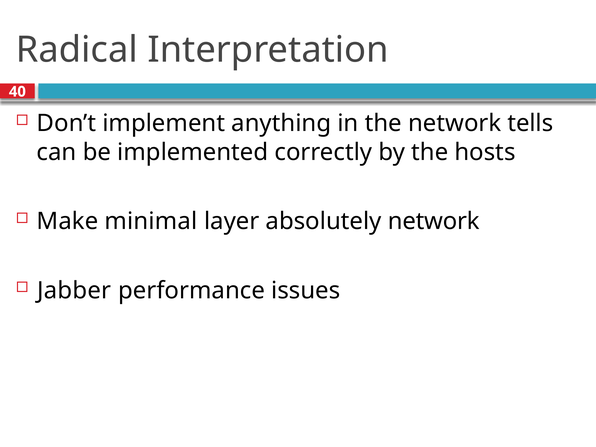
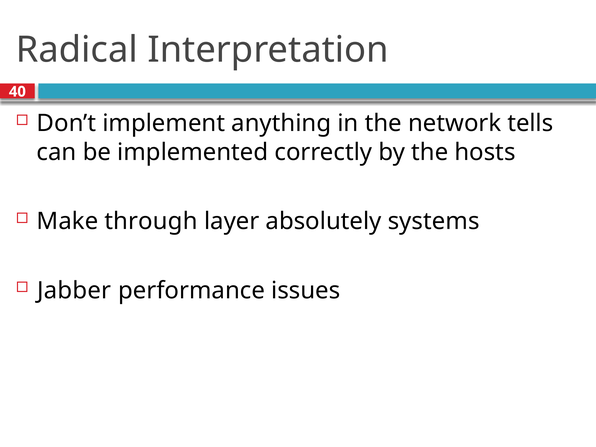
minimal: minimal -> through (151, 221)
absolutely network: network -> systems (434, 221)
